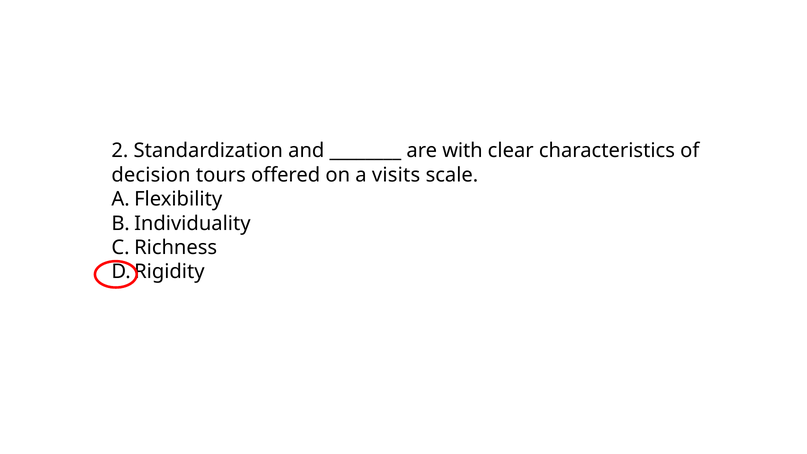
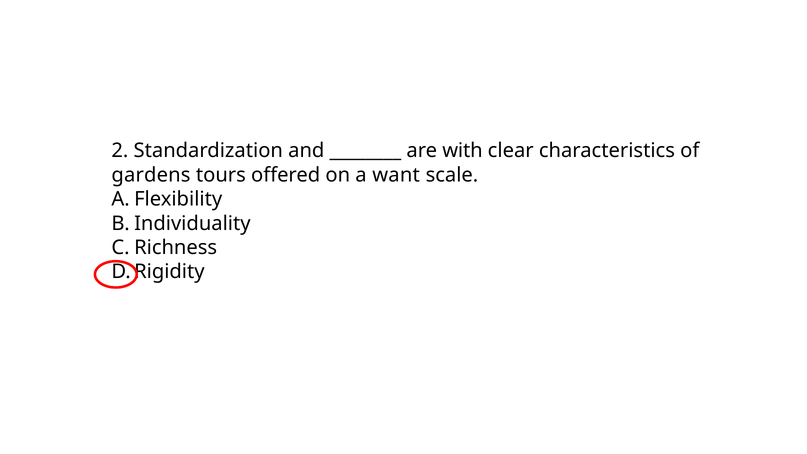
decision: decision -> gardens (151, 175)
visits: visits -> want (396, 175)
